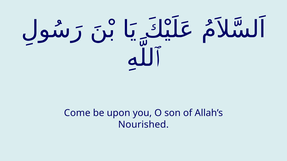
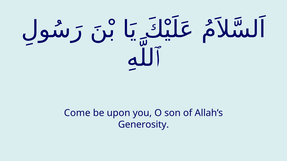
Nourished: Nourished -> Generosity (143, 125)
